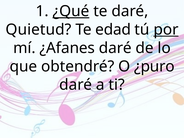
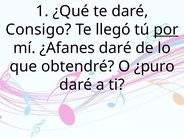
¿Qué underline: present -> none (71, 11)
Quietud: Quietud -> Consigo (38, 30)
edad: edad -> llegó (113, 30)
